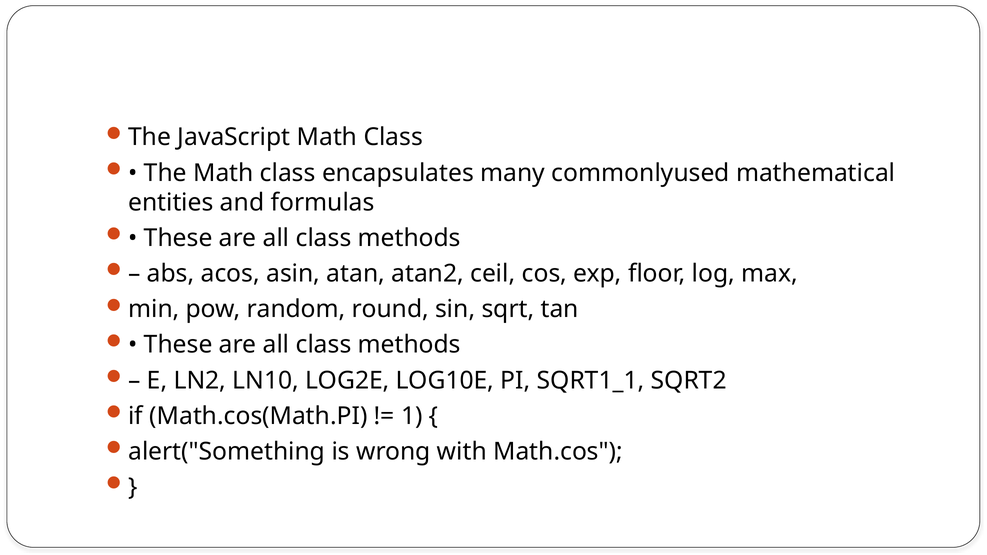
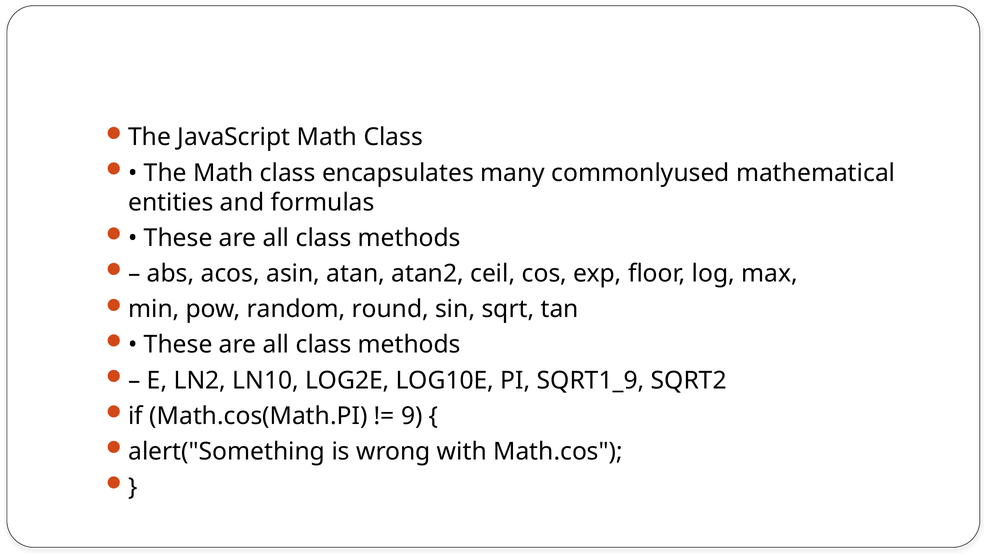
SQRT1_1: SQRT1_1 -> SQRT1_9 (591, 381)
1: 1 -> 9 (412, 416)
